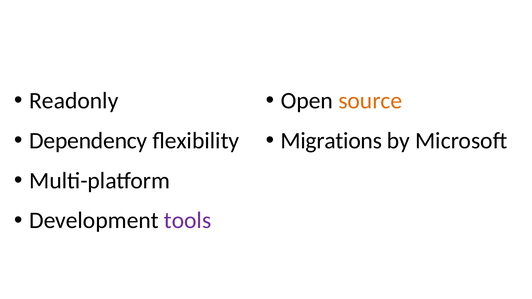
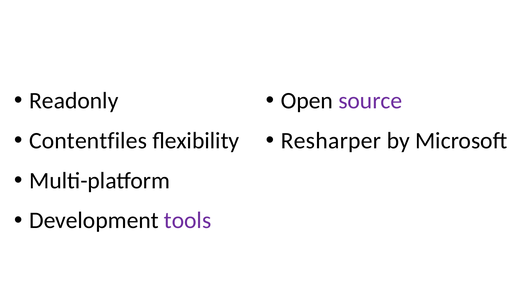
source colour: orange -> purple (370, 101)
Dependency: Dependency -> Contentfiles (88, 141)
Migrations: Migrations -> Resharper (331, 141)
